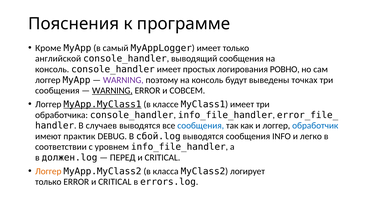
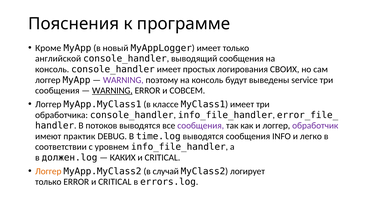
самый: самый -> новый (116, 48)
РОВНО: РОВНО -> СВОИХ (285, 69)
точках: точках -> service (304, 80)
MyApp.MyClass1 underline: present -> none (102, 104)
случаев: случаев -> потоков (101, 126)
сообщения colour: blue -> purple (201, 126)
обработчик colour: blue -> purple (315, 126)
сбой.log: сбой.log -> time.log (158, 136)
ПЕРЕД: ПЕРЕД -> КАКИХ (123, 158)
класса: класса -> случай (166, 171)
